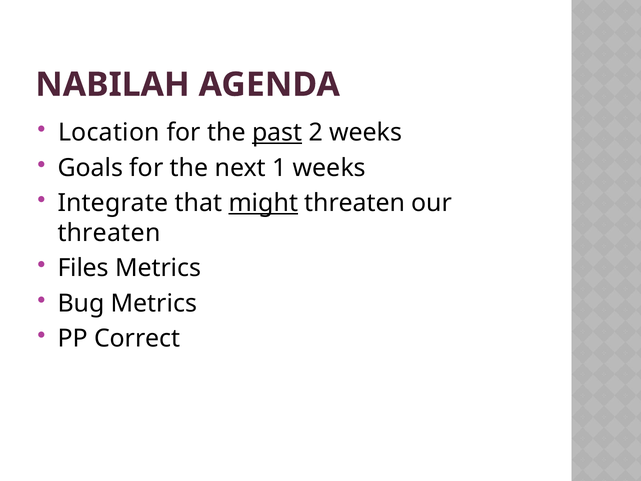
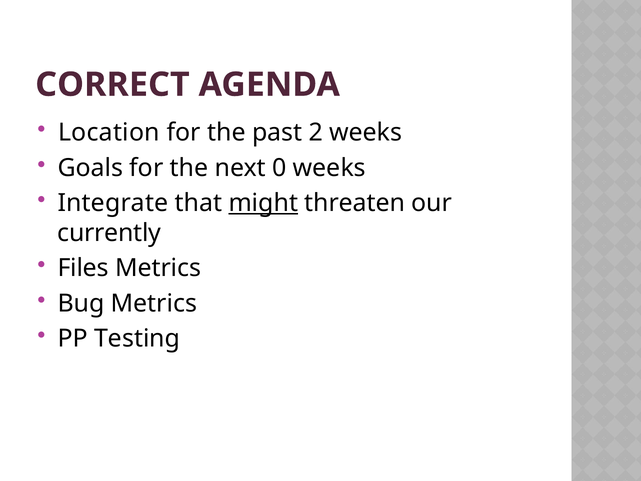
NABILAH: NABILAH -> CORRECT (112, 85)
past underline: present -> none (277, 133)
1: 1 -> 0 (279, 168)
threaten: threaten -> currently (109, 233)
Correct: Correct -> Testing (137, 339)
